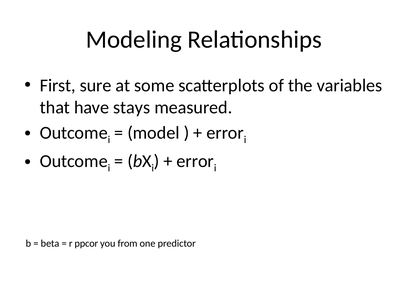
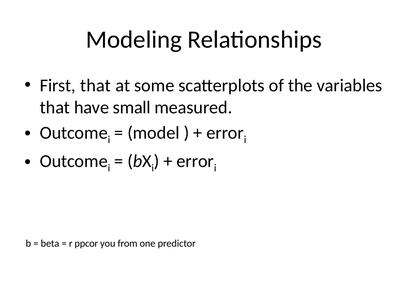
First sure: sure -> that (96, 86)
stays: stays -> small (132, 107)
